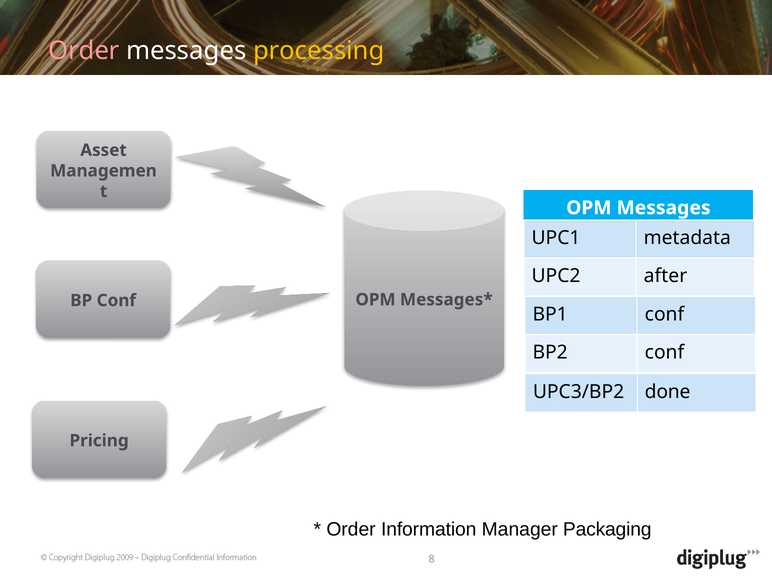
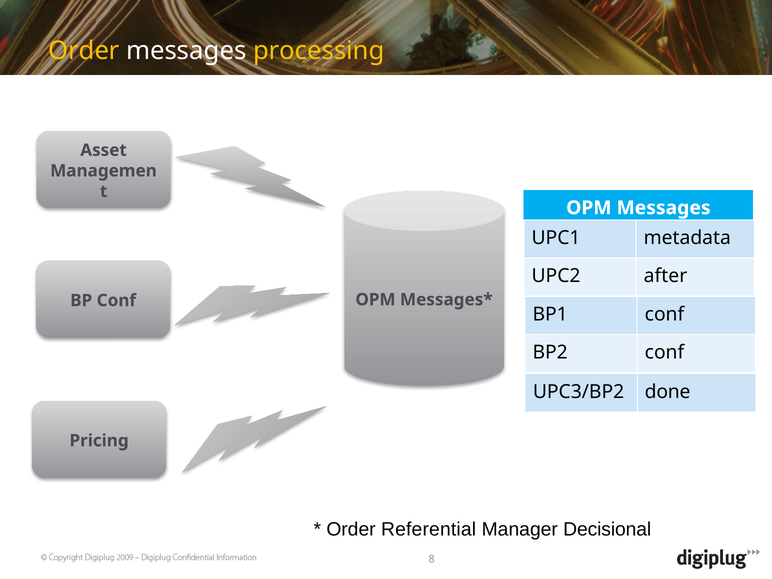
Order colour: pink -> yellow (84, 51)
Information: Information -> Referential (429, 529)
Packaging: Packaging -> Decisional (607, 529)
